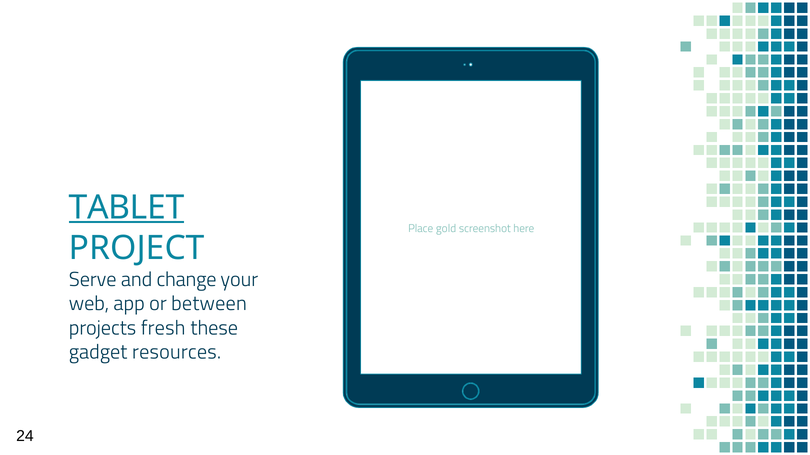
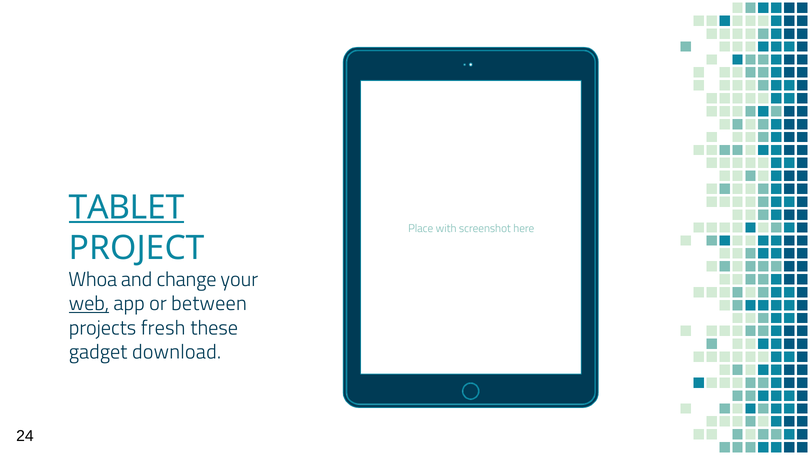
gold: gold -> with (446, 229)
Serve: Serve -> Whoa (93, 280)
web underline: none -> present (89, 304)
resources: resources -> download (177, 353)
